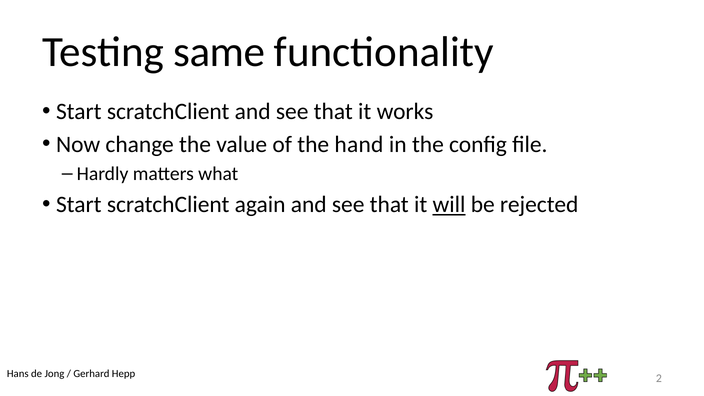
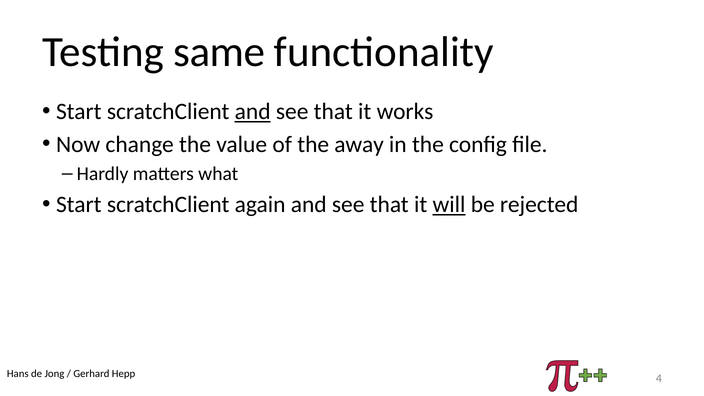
and underline: none -> present (253, 112)
hand: hand -> away (359, 145)
2: 2 -> 4 (659, 378)
